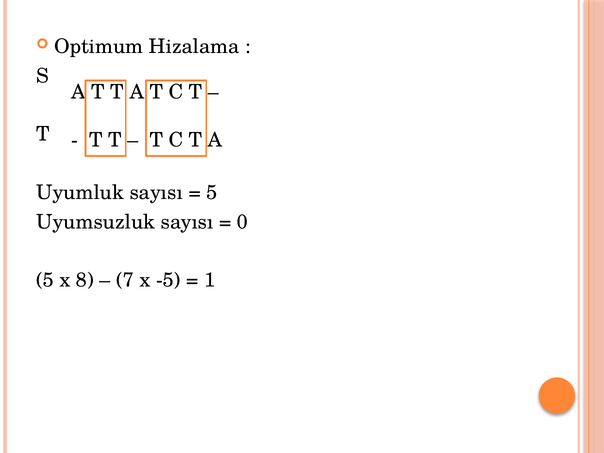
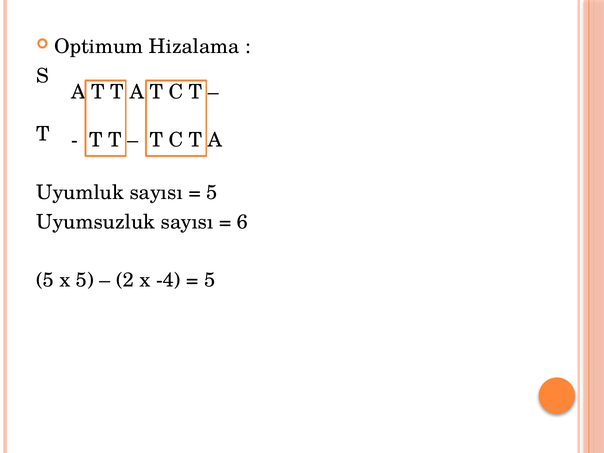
0: 0 -> 6 (242, 222)
x 8: 8 -> 5 (85, 280)
7: 7 -> 2 (125, 280)
-5: -5 -> -4 (168, 280)
1: 1 -> 5 (210, 280)
